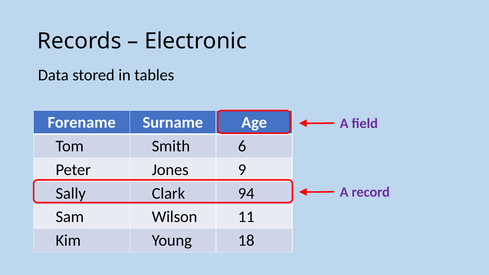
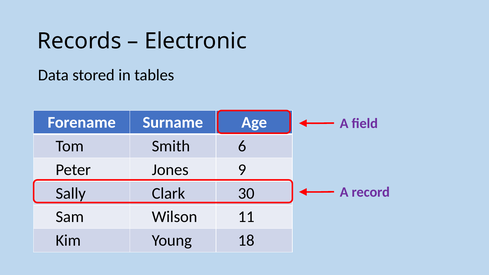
94: 94 -> 30 (246, 193)
